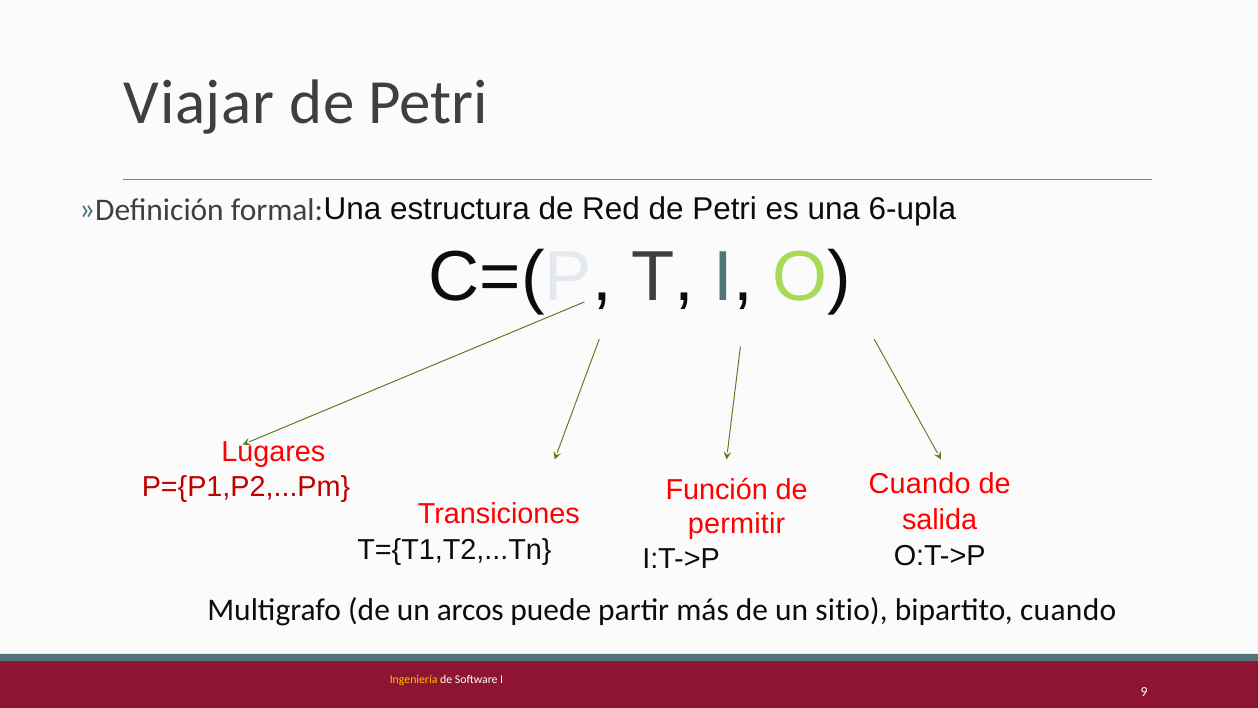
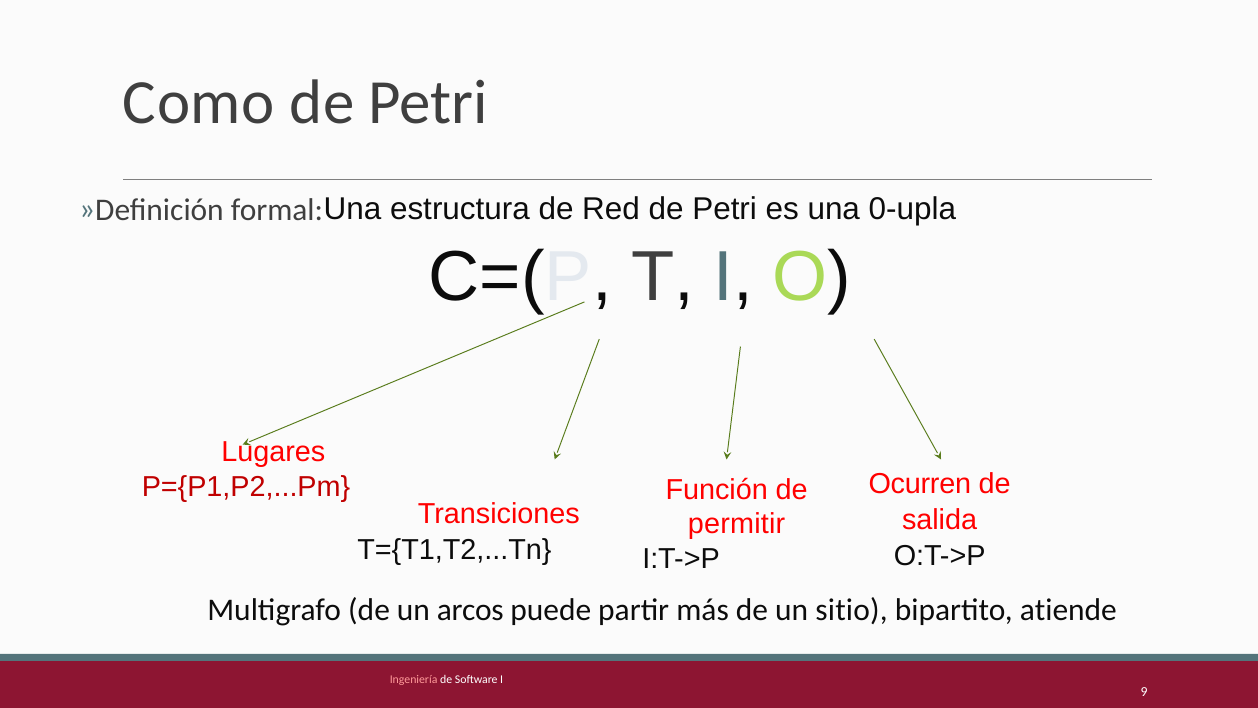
Viajar: Viajar -> Como (199, 103)
6-upla: 6-upla -> 0-upla (912, 209)
Cuando: Cuando -> Ocurren (920, 484)
bipartito cuando: cuando -> atiende (1068, 610)
Ingeniería colour: yellow -> pink (414, 679)
